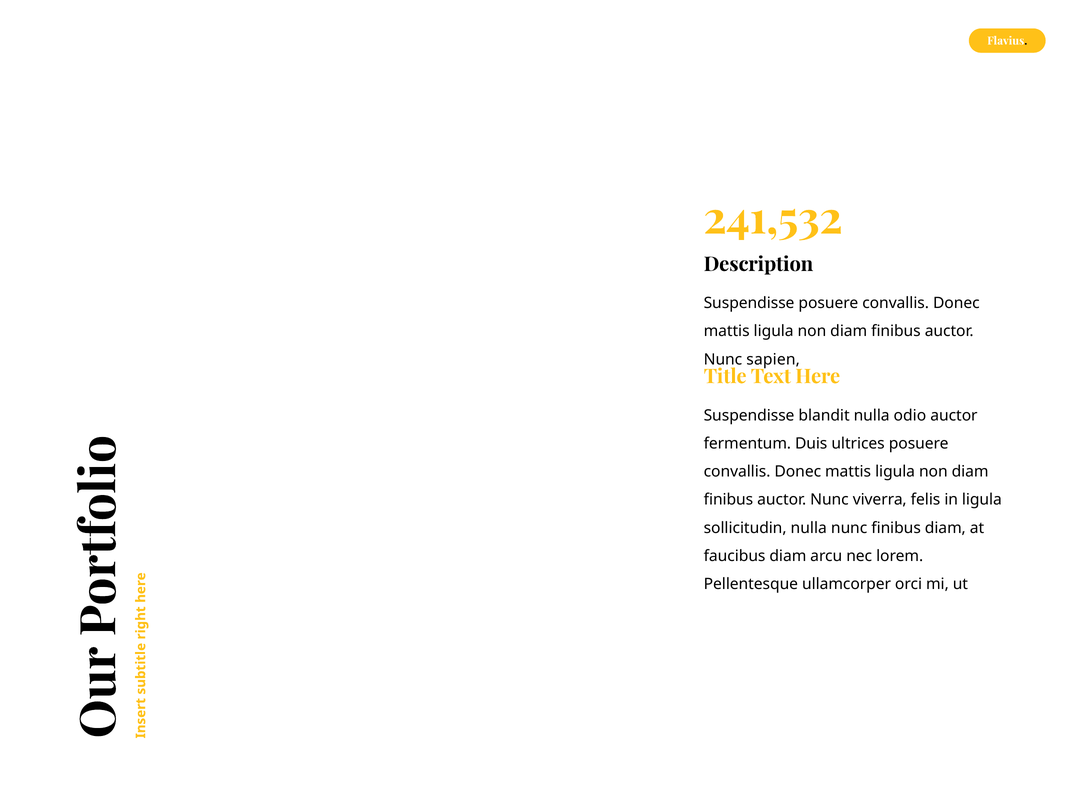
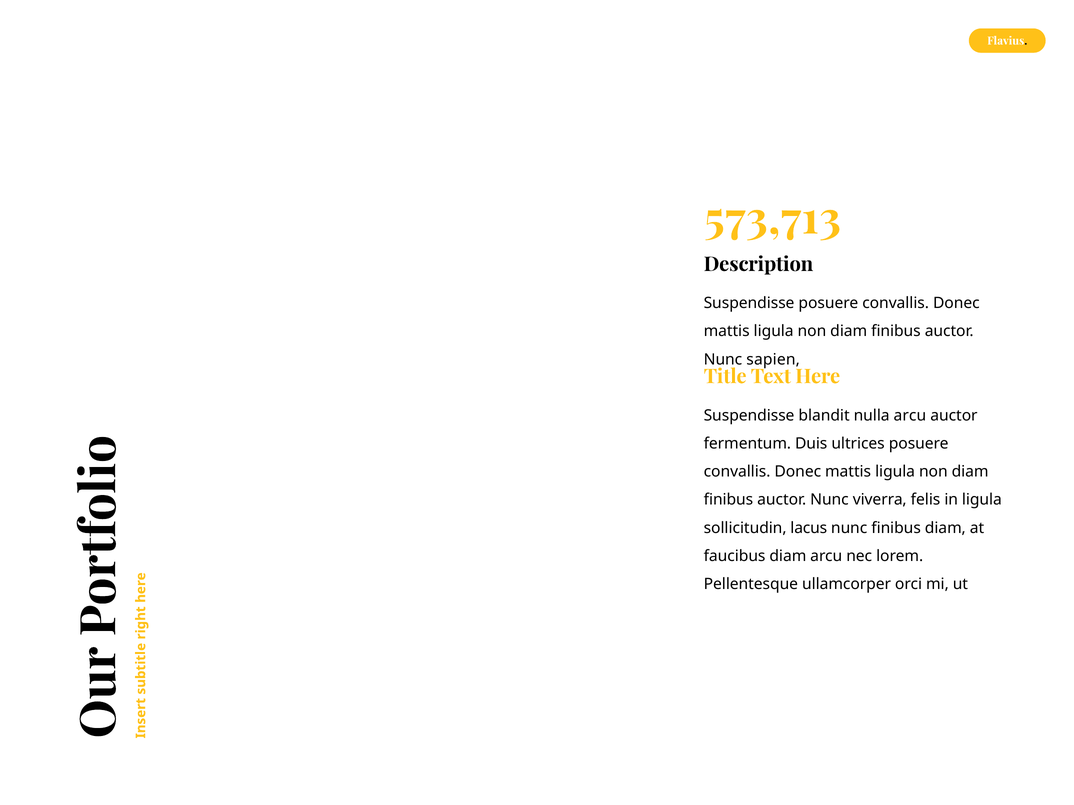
241,532: 241,532 -> 573,713 (773, 219)
nulla odio: odio -> arcu (910, 416)
sollicitudin nulla: nulla -> lacus (809, 528)
